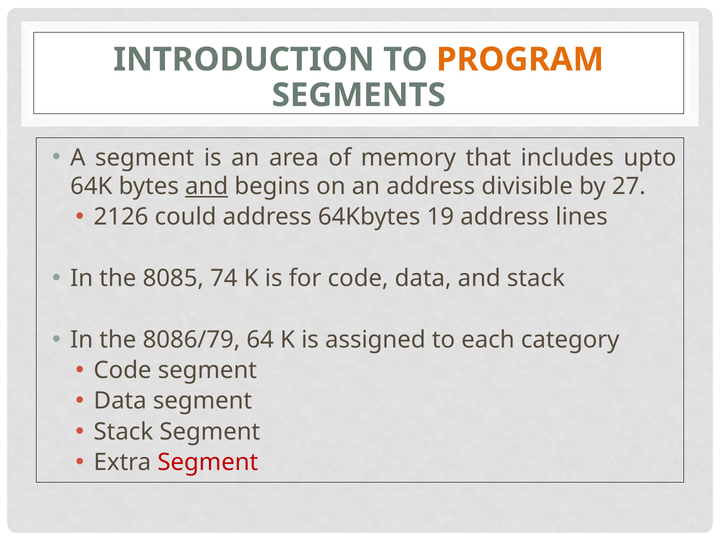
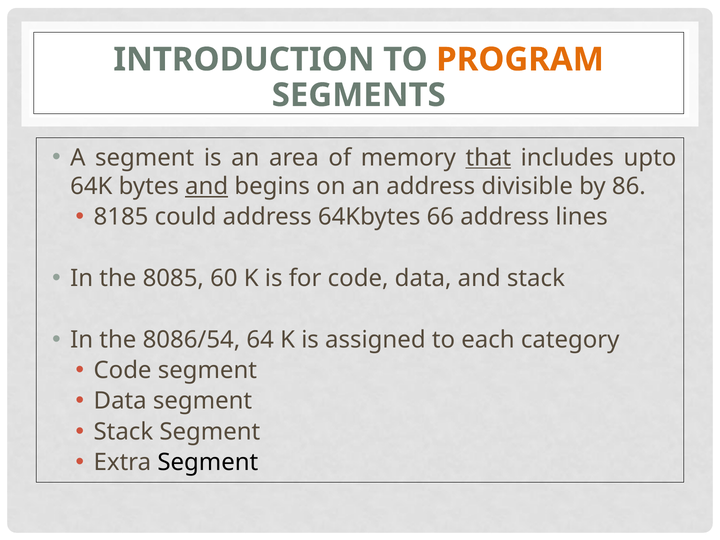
that underline: none -> present (488, 158)
27: 27 -> 86 (629, 186)
2126: 2126 -> 8185 (121, 217)
19: 19 -> 66 (440, 217)
74: 74 -> 60 (224, 278)
8086/79: 8086/79 -> 8086/54 (191, 340)
Segment colour: red -> black (208, 462)
